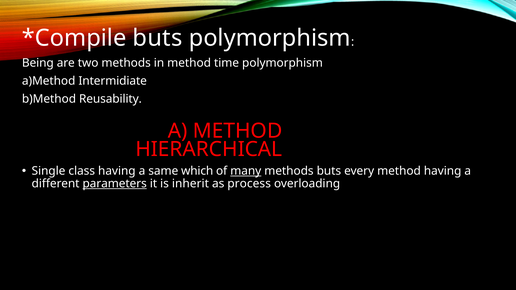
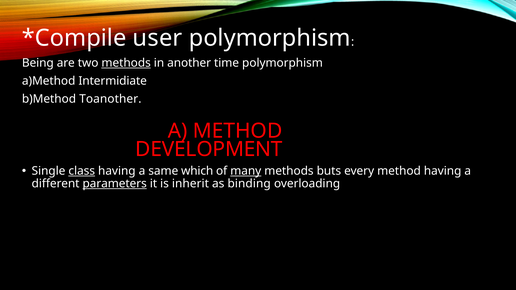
buts: buts -> user (157, 38)
methods underline: none -> present (126, 63)
in method: method -> another (189, 63)
Reusability: Reusability -> Toanother (110, 99)
HIERARCHICAL: HIERARCHICAL -> DEVELOPMENT (209, 149)
class underline: none -> present (82, 171)
process: process -> binding (249, 184)
